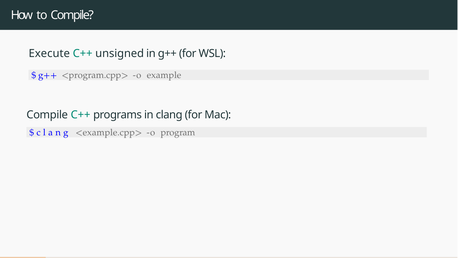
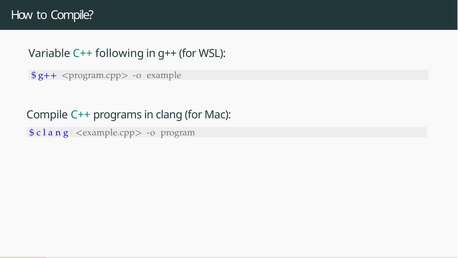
Execute: Execute -> Variable (49, 53)
unsigned: unsigned -> following (120, 53)
